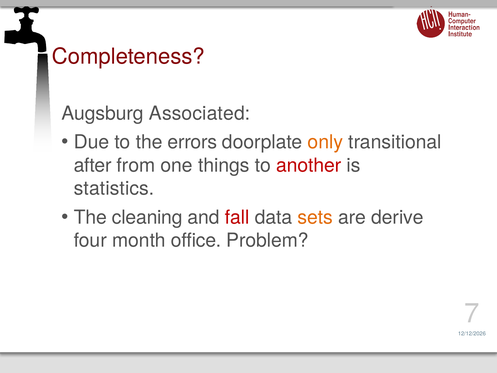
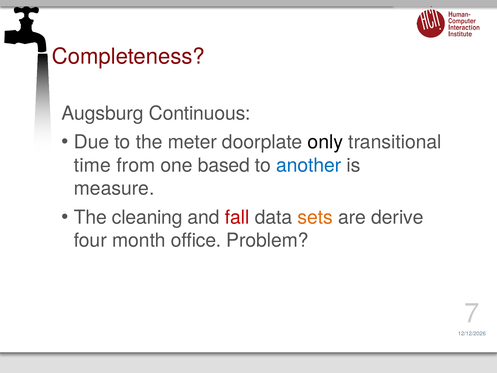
Associated: Associated -> Continuous (200, 113)
errors: errors -> meter (192, 142)
only colour: orange -> black (325, 142)
after: after -> time (92, 165)
things: things -> based (224, 165)
another colour: red -> blue (309, 165)
statistics: statistics -> measure (114, 188)
